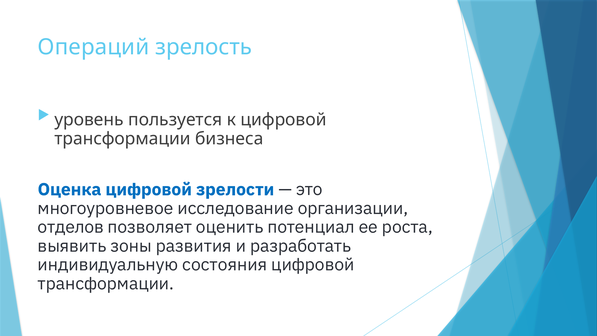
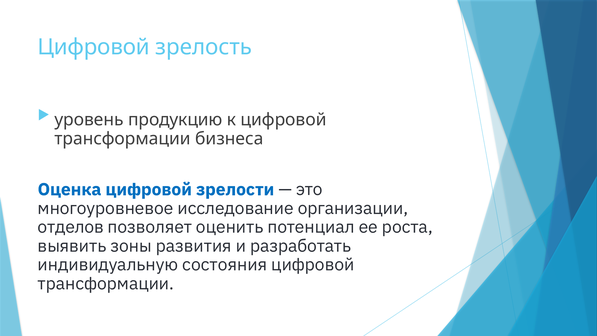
Операций: Операций -> Цифровой (94, 47)
пользуется: пользуется -> продукцию (175, 120)
